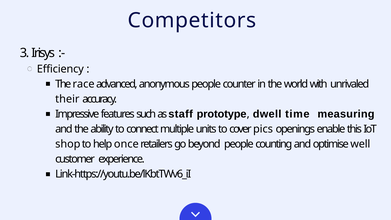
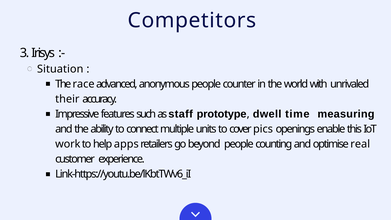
Efficiency: Efficiency -> Situation (60, 69)
shop: shop -> work (68, 144)
once: once -> apps (126, 144)
well: well -> real (360, 144)
